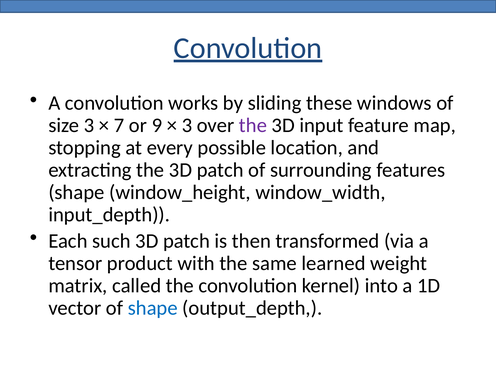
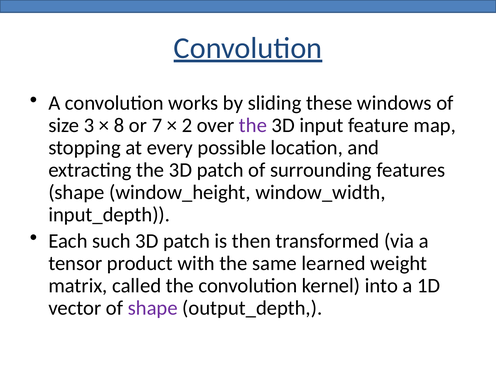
7: 7 -> 8 (119, 125)
9: 9 -> 7 (157, 125)
3: 3 -> 2 (187, 125)
shape colour: blue -> purple (153, 308)
